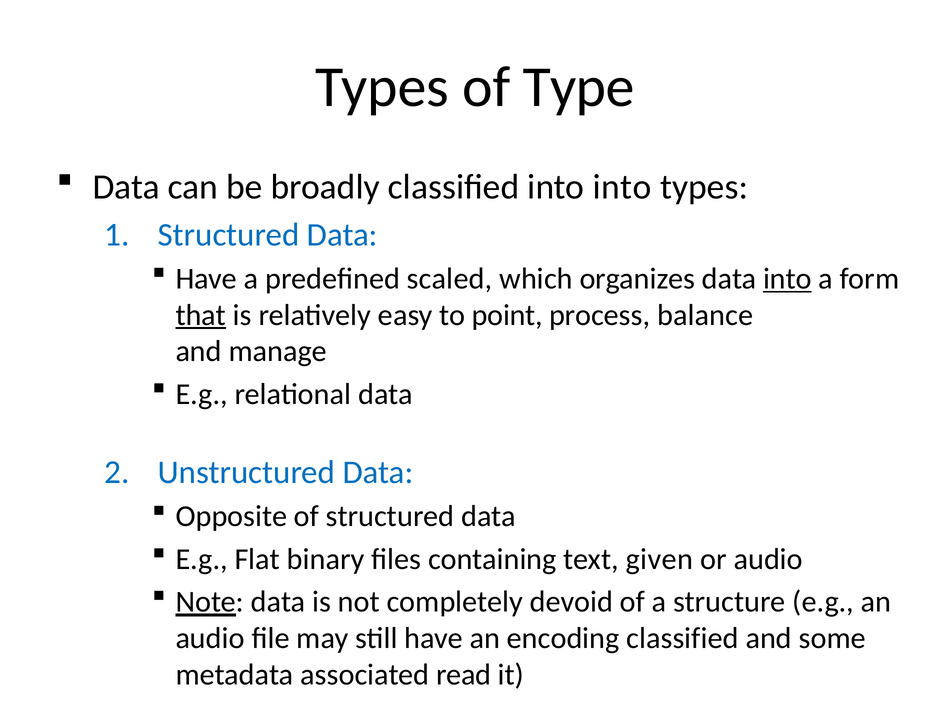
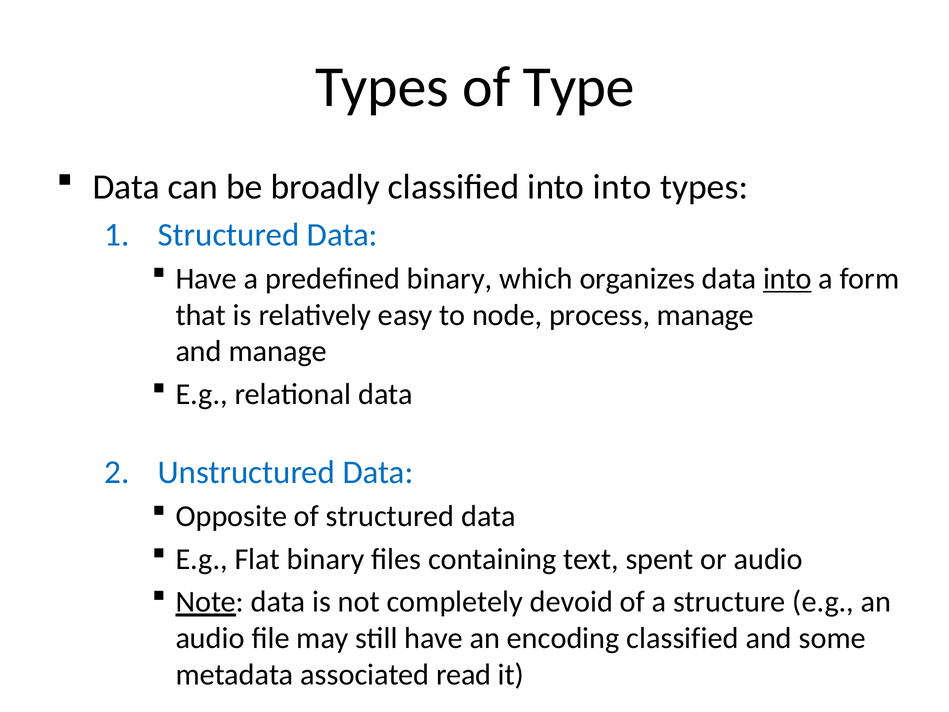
predefined scaled: scaled -> binary (450, 279)
that underline: present -> none (201, 315)
point: point -> node (507, 315)
process balance: balance -> manage (705, 315)
given: given -> spent (660, 559)
